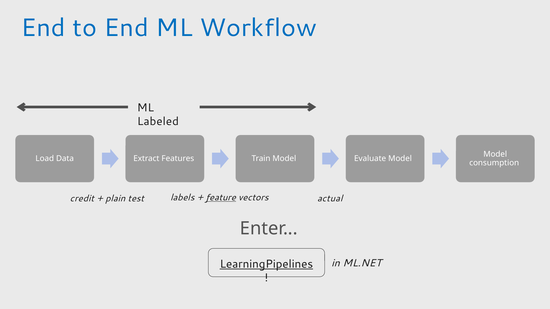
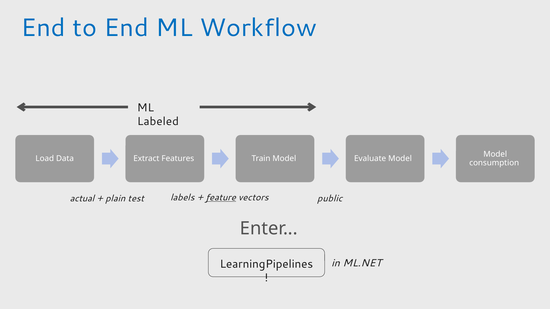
credit: credit -> actual (82, 199)
actual: actual -> public (330, 199)
LearningPipelines underline: present -> none (266, 264)
